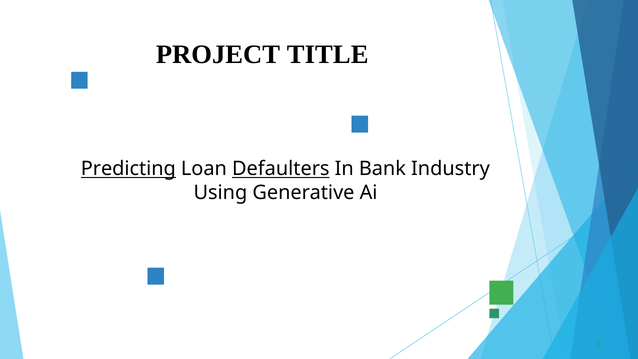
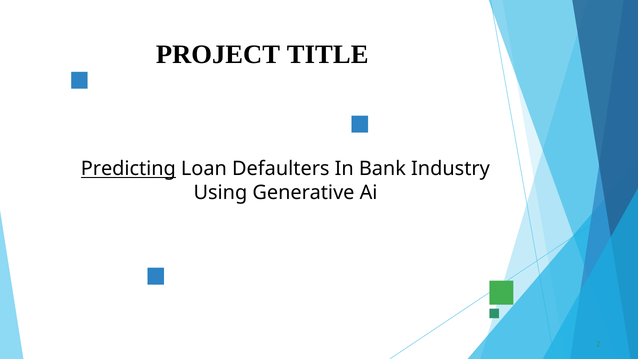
Defaulters underline: present -> none (281, 169)
